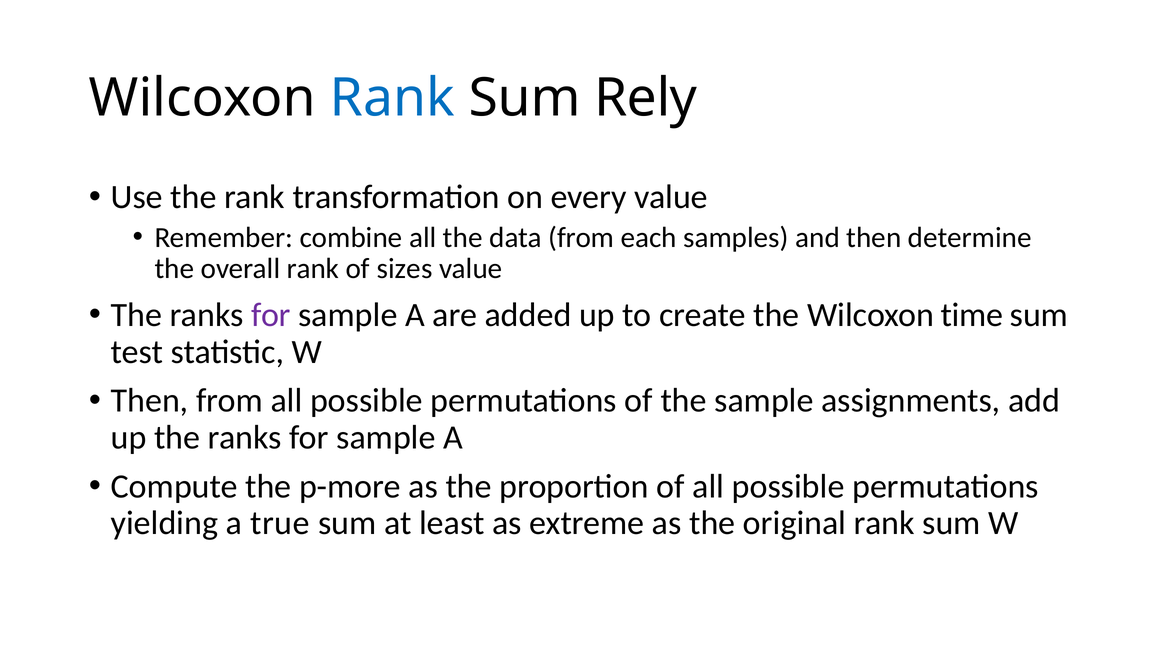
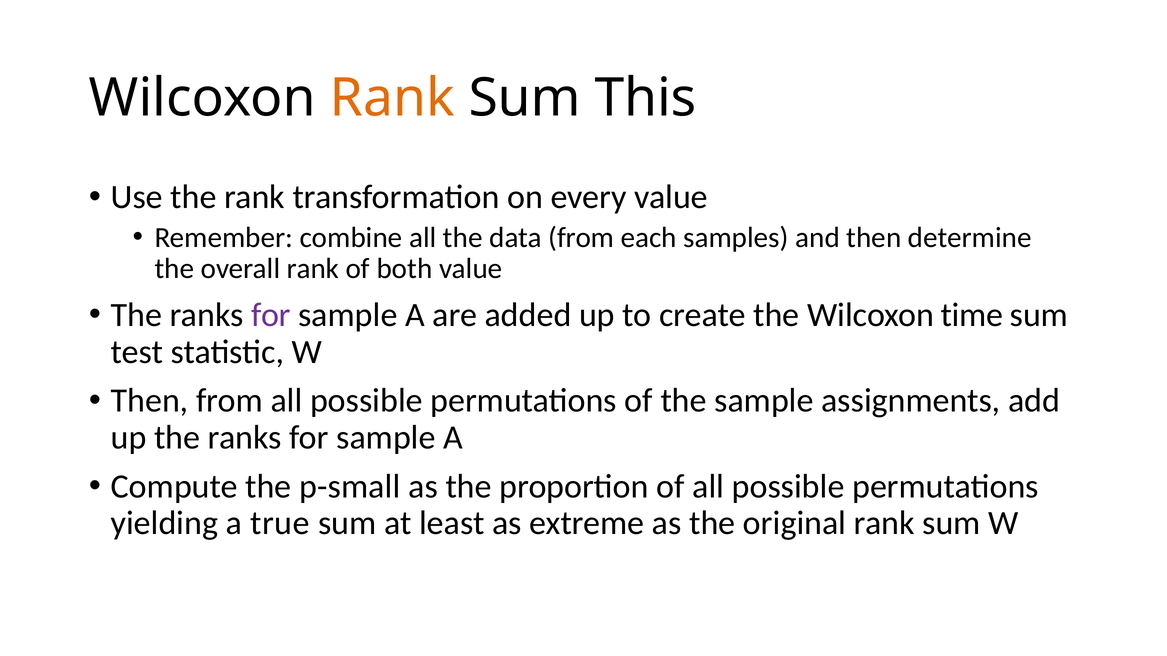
Rank colour: blue -> orange (392, 98)
Rely: Rely -> This (646, 98)
sizes: sizes -> both (405, 269)
p-more: p-more -> p-small (350, 487)
